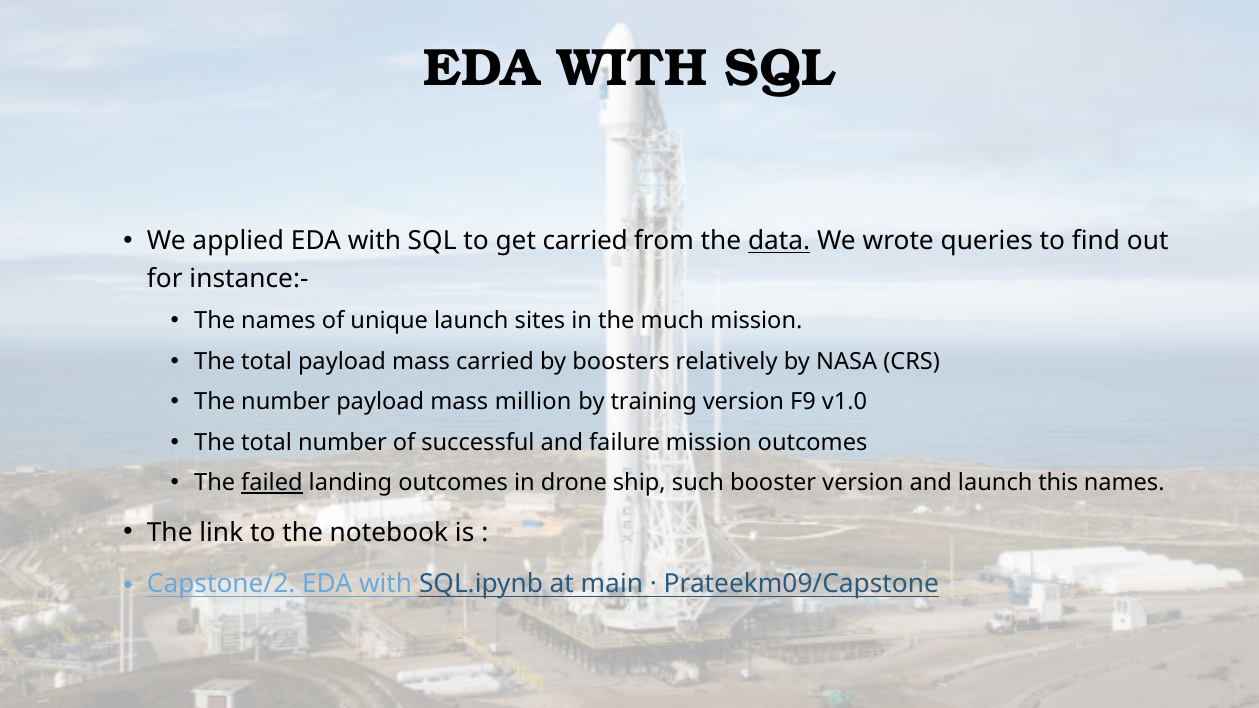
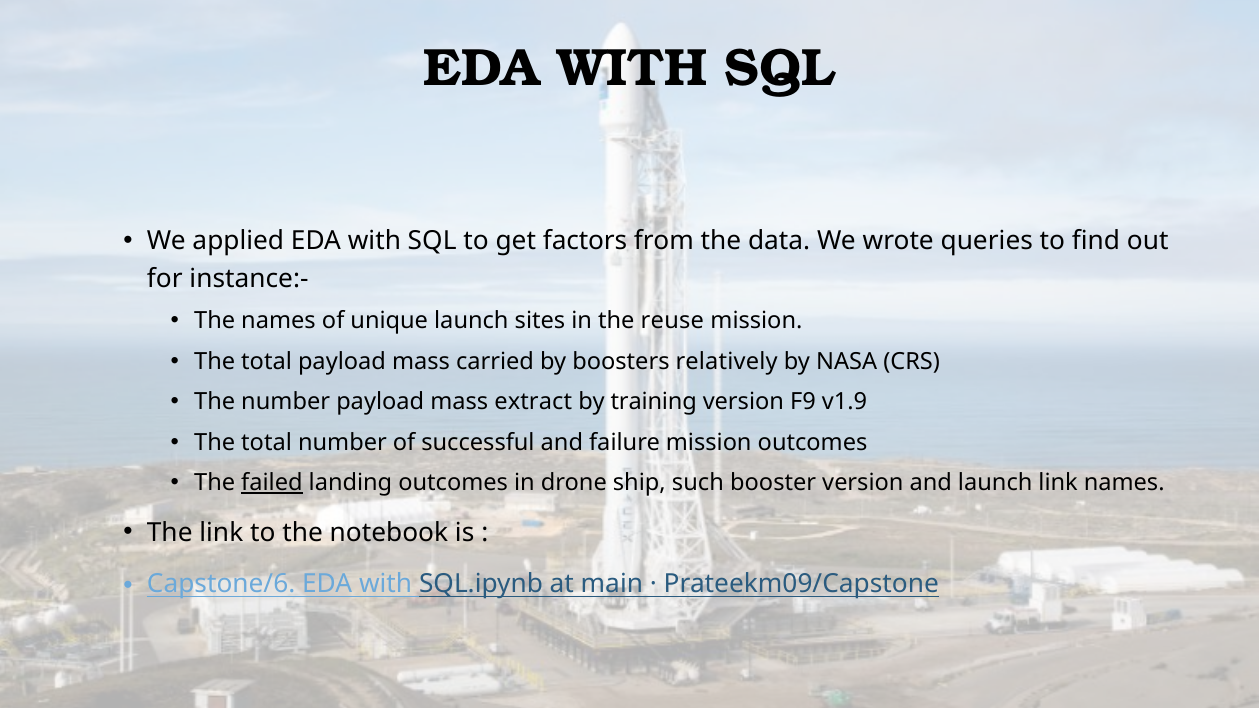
get carried: carried -> factors (585, 241)
data underline: present -> none (779, 241)
much: much -> reuse (672, 321)
million: million -> extract (533, 402)
v1.0: v1.0 -> v1.9 (845, 402)
launch this: this -> link (1058, 483)
Capstone/2: Capstone/2 -> Capstone/6 (221, 584)
